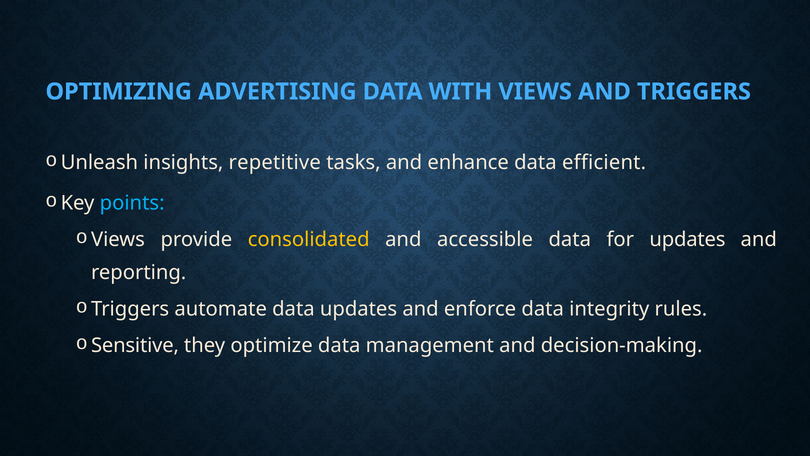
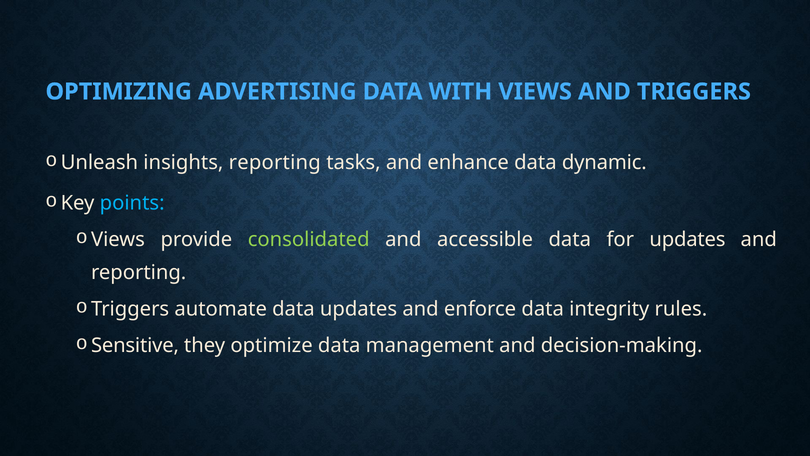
insights repetitive: repetitive -> reporting (275, 162)
efficient: efficient -> dynamic (604, 162)
consolidated colour: yellow -> light green (309, 239)
